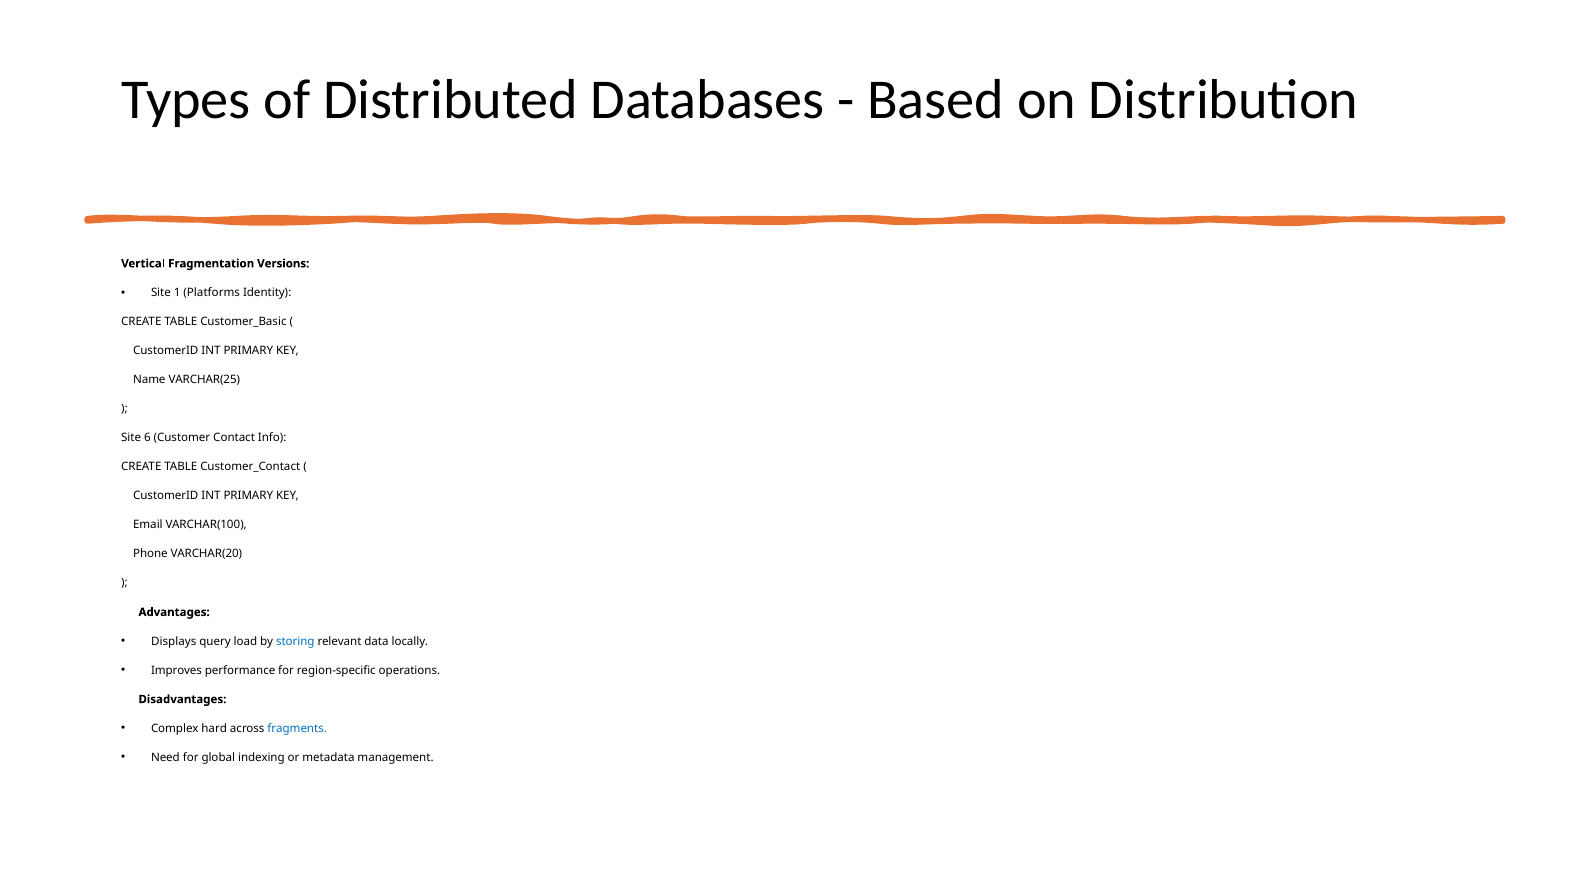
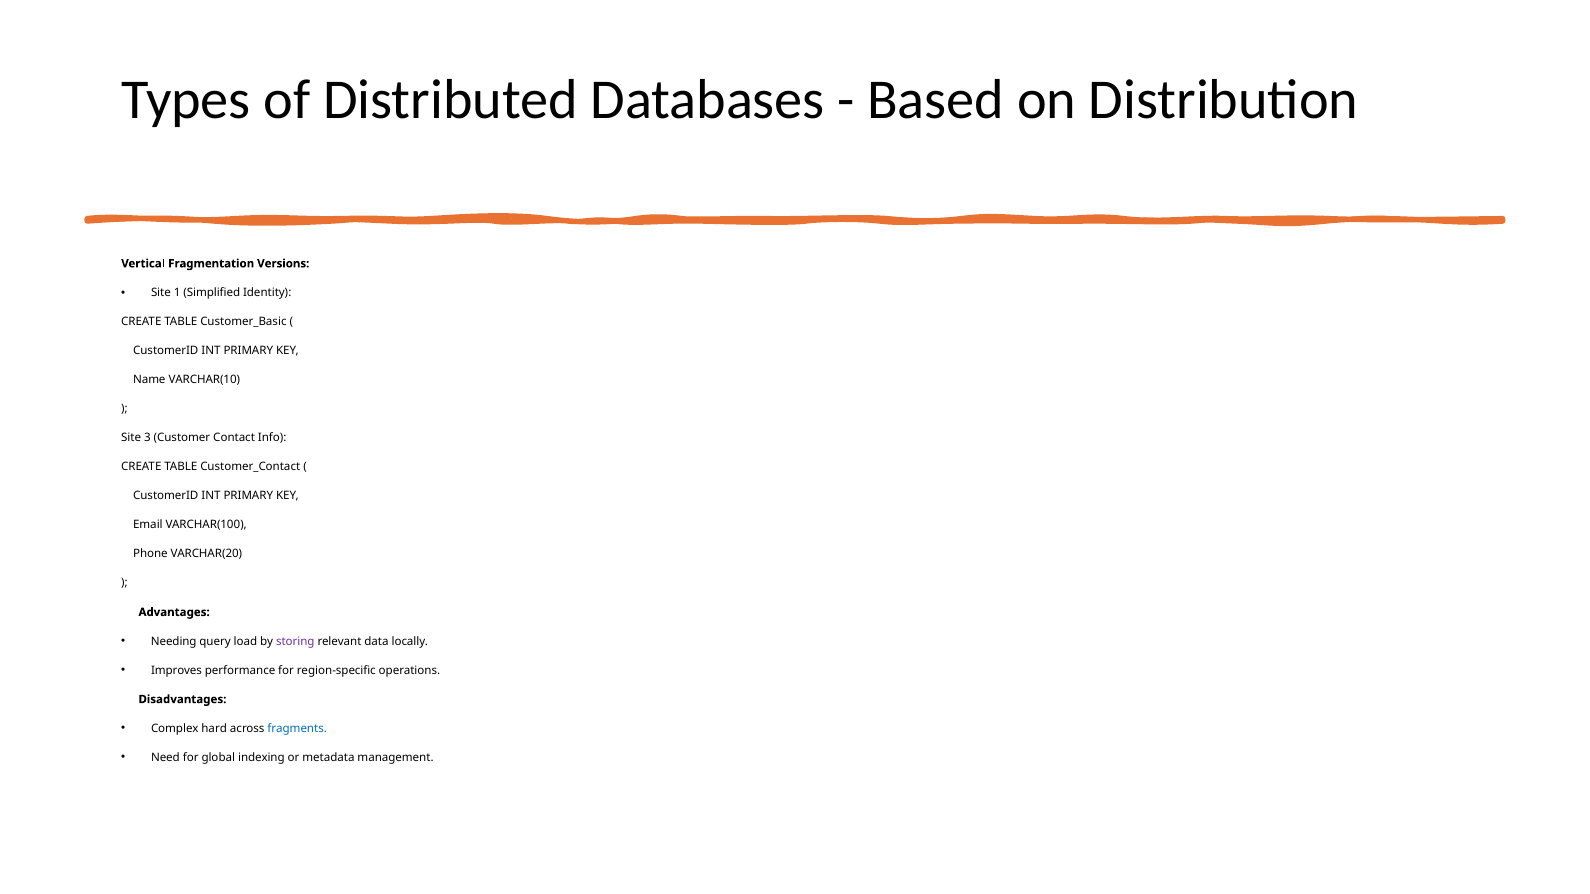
Platforms: Platforms -> Simplified (212, 293)
VARCHAR(25: VARCHAR(25 -> VARCHAR(10 (204, 380)
6: 6 -> 3 (147, 438)
Displays: Displays -> Needing (174, 641)
storing colour: blue -> purple (295, 641)
